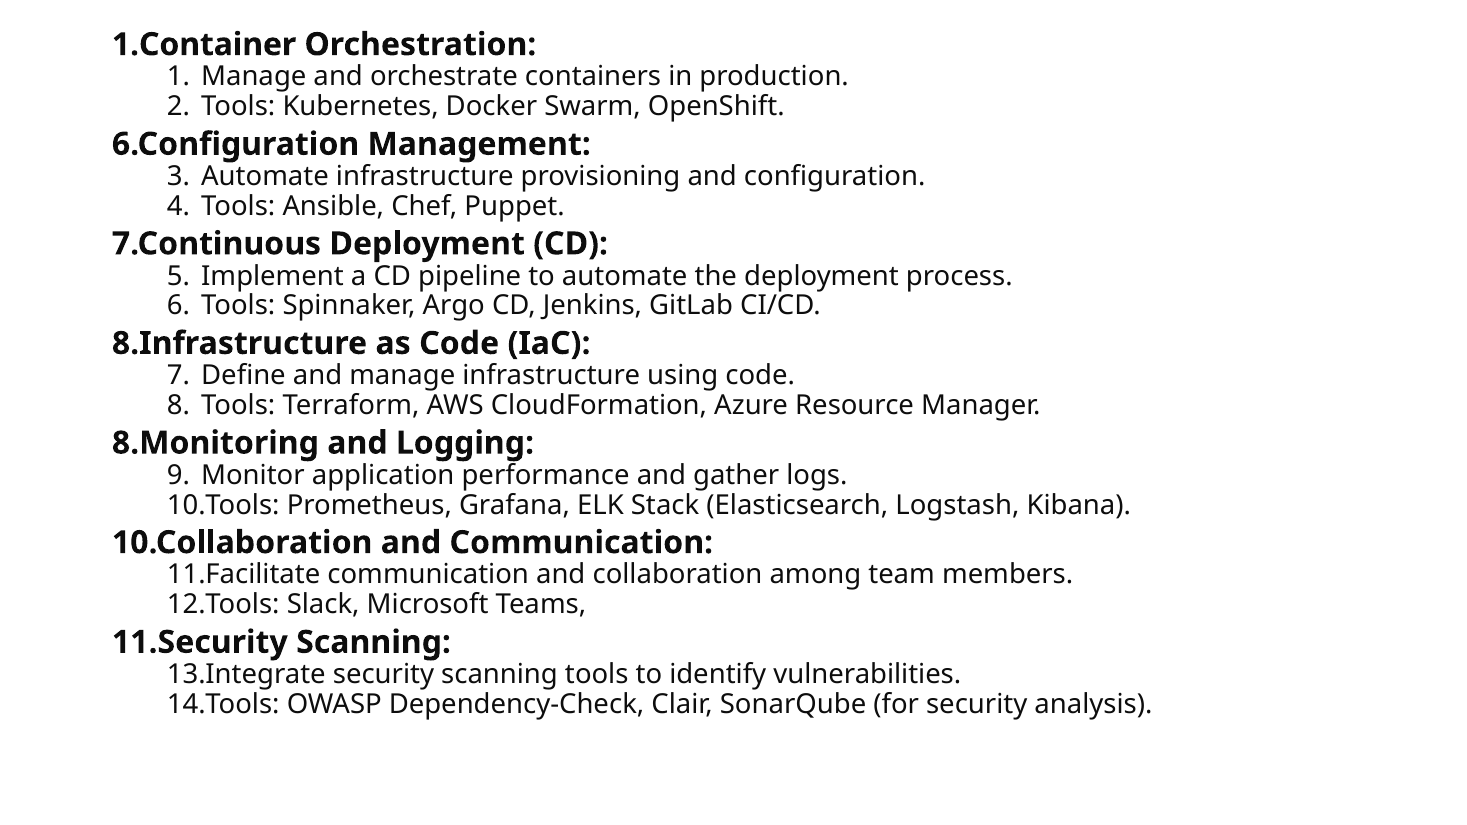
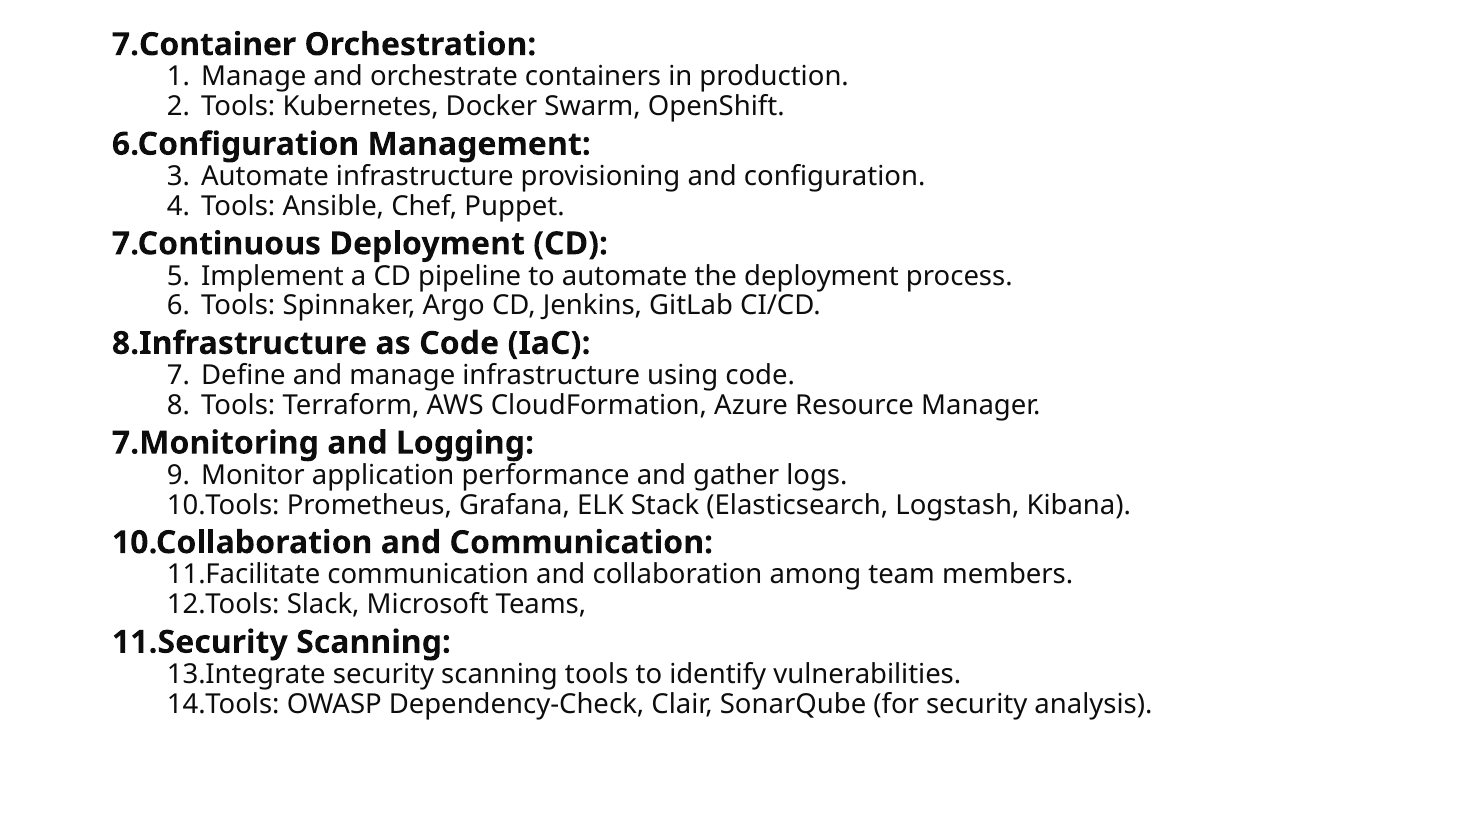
1.Container: 1.Container -> 7.Container (204, 45)
8.Monitoring: 8.Monitoring -> 7.Monitoring (215, 443)
